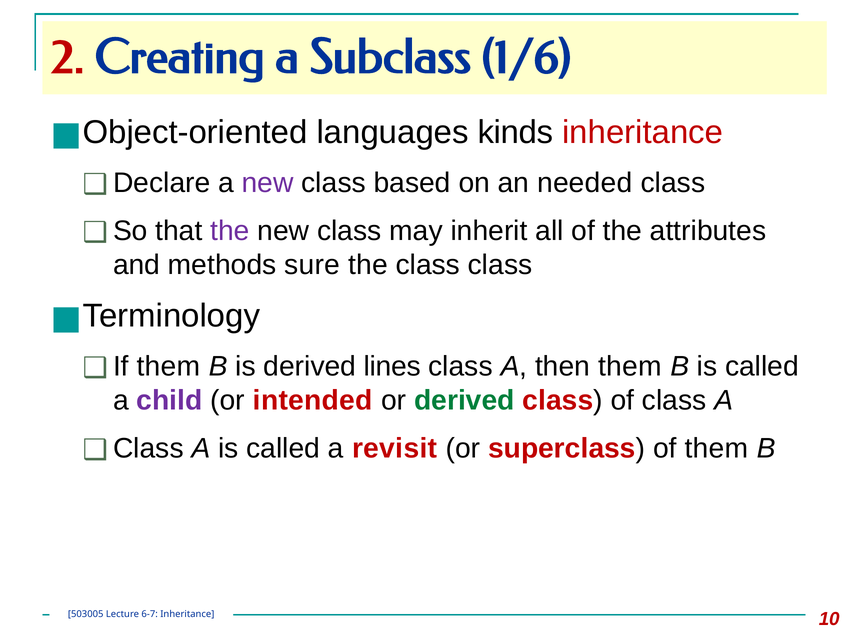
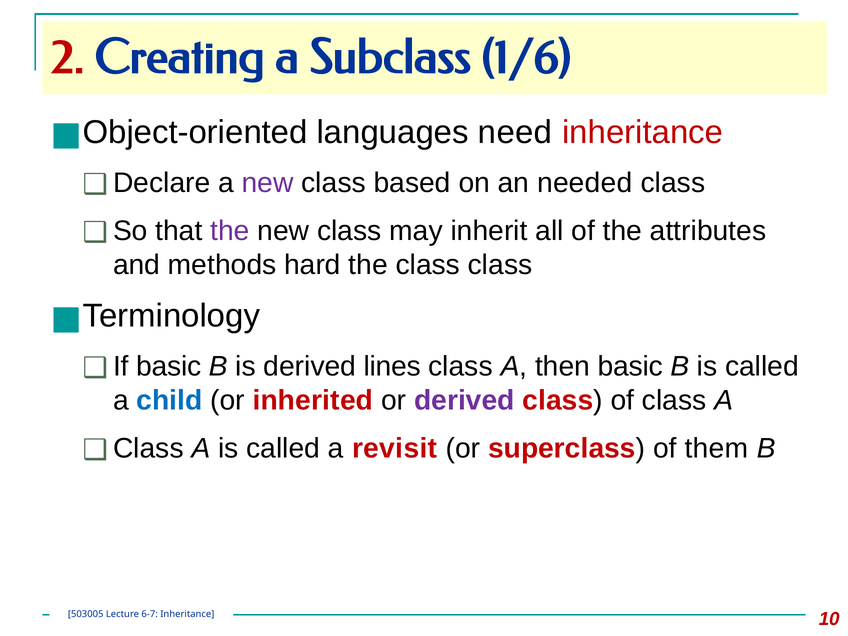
kinds: kinds -> need (515, 132)
sure: sure -> hard (312, 265)
them: them -> basic (169, 367)
then them: them -> basic (630, 367)
child colour: purple -> blue (169, 401)
intended: intended -> inherited (313, 401)
derived colour: green -> purple (464, 401)
